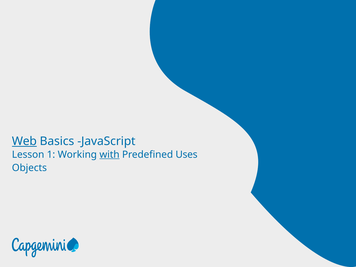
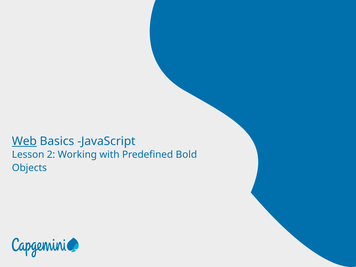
1: 1 -> 2 (51, 155)
with underline: present -> none (109, 155)
Uses: Uses -> Bold (186, 155)
